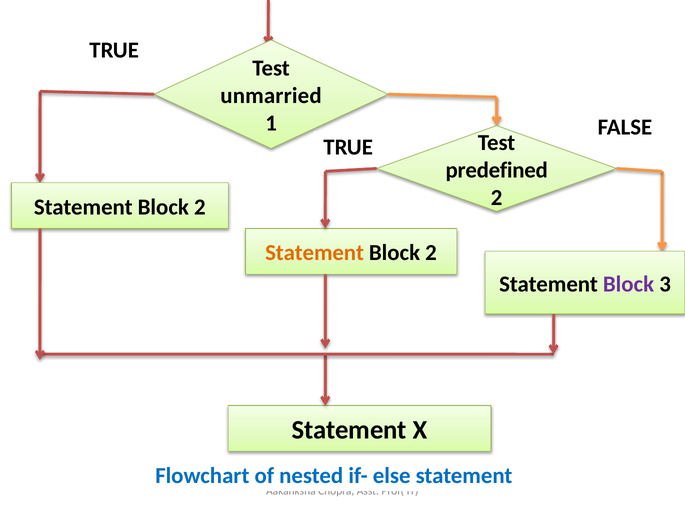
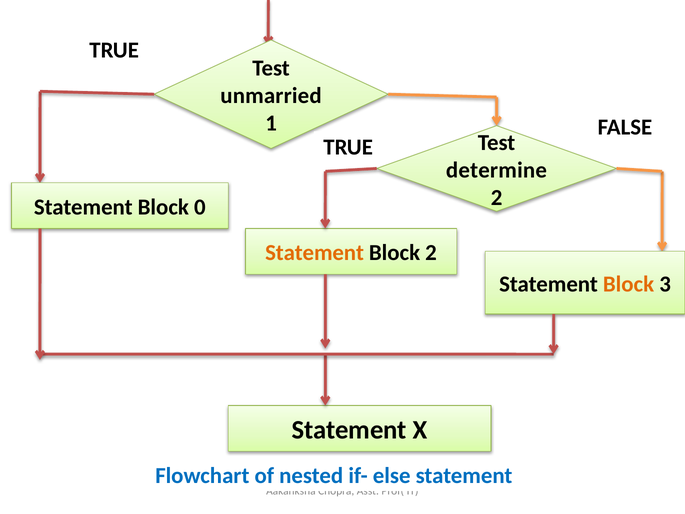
predefined: predefined -> determine (496, 170)
2: 2 -> 0 (200, 207)
Block colour: purple -> orange (629, 284)
